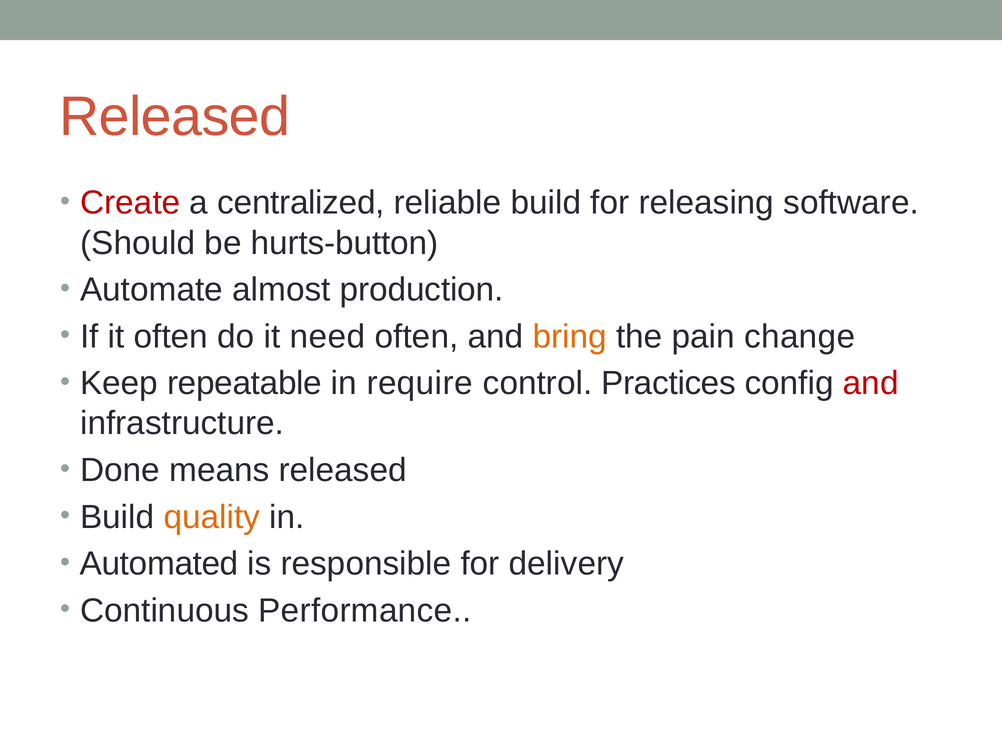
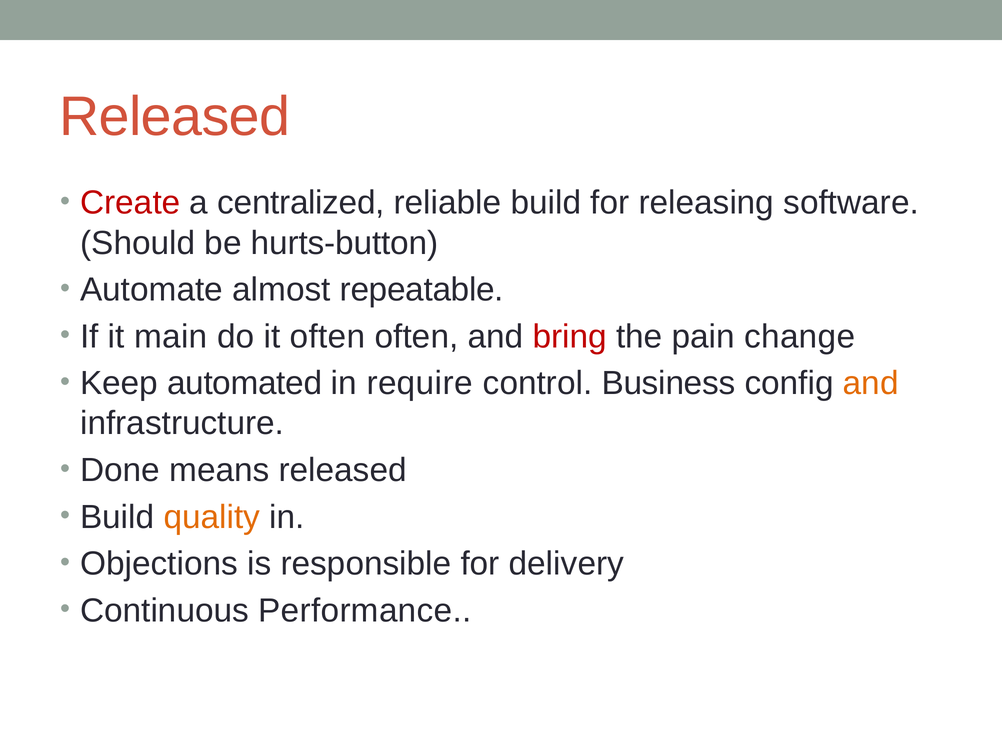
production: production -> repeatable (422, 290)
it often: often -> main (171, 336)
it need: need -> often (327, 336)
bring colour: orange -> red (570, 336)
repeatable: repeatable -> automated (245, 383)
Practices: Practices -> Business (669, 383)
and colour: red -> orange (871, 383)
Automated: Automated -> Objections (159, 563)
